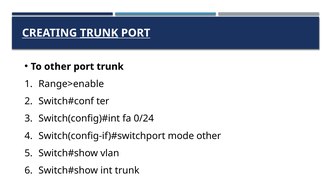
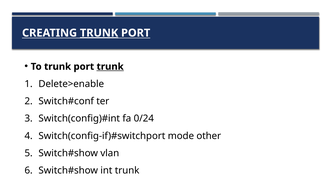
To other: other -> trunk (58, 67)
trunk underline: none -> present (110, 67)
Range>enable: Range>enable -> Delete>enable (71, 84)
